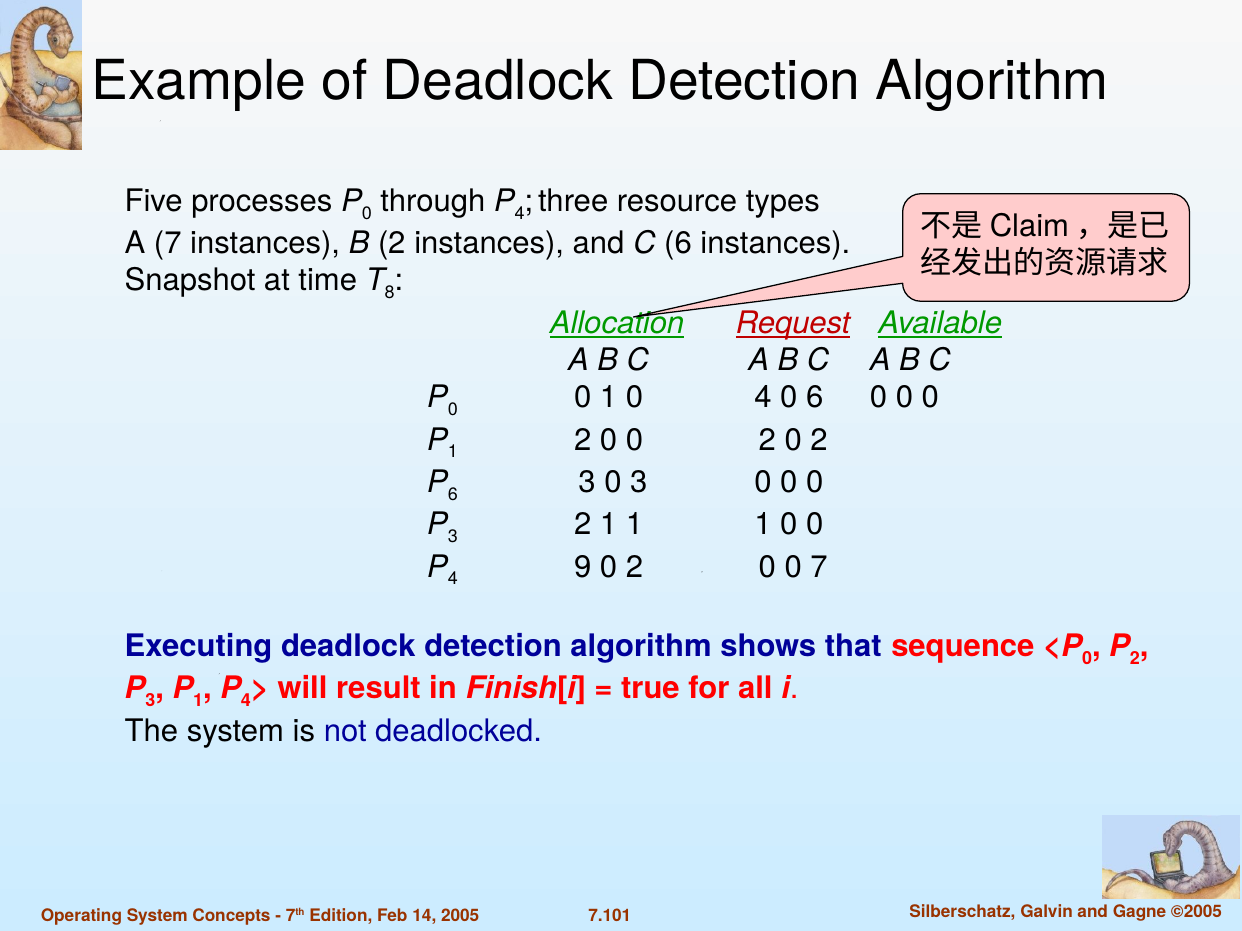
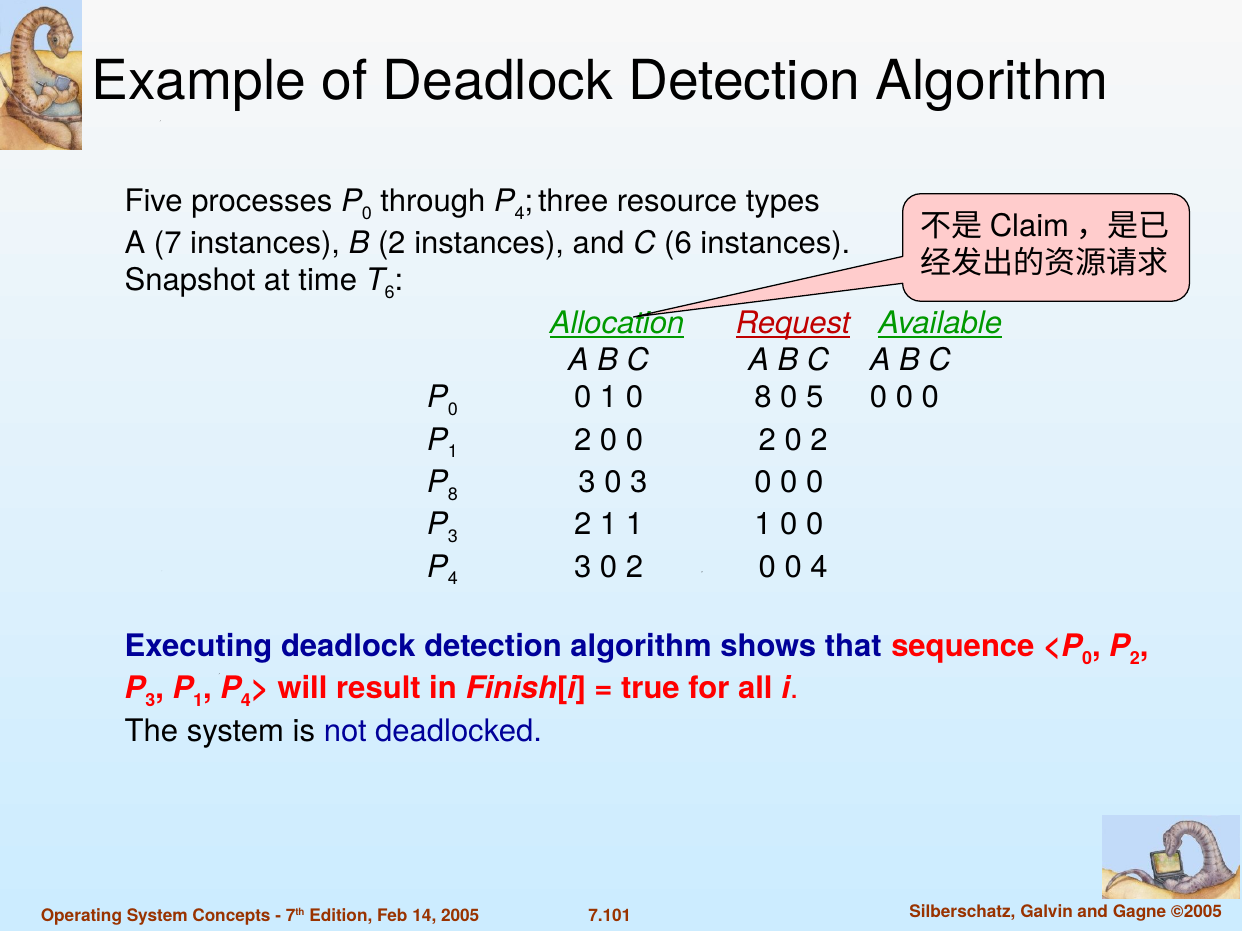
8: 8 -> 6 (390, 293)
0 4: 4 -> 8 (763, 398)
0 6: 6 -> 5 (815, 398)
6: 6 -> 8 (453, 494)
9: 9 -> 3 (583, 567)
0 7: 7 -> 4 (819, 567)
